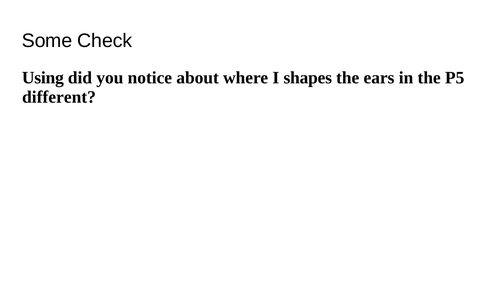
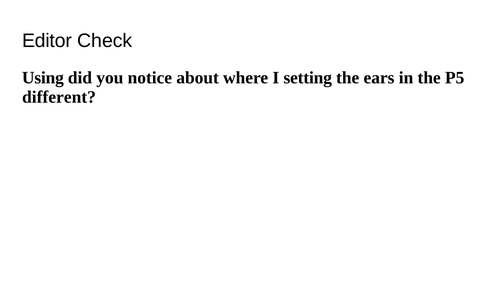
Some: Some -> Editor (47, 41)
shapes: shapes -> setting (308, 78)
